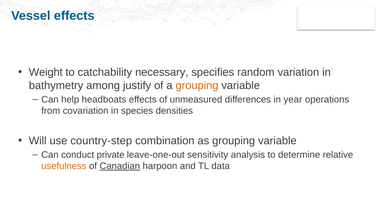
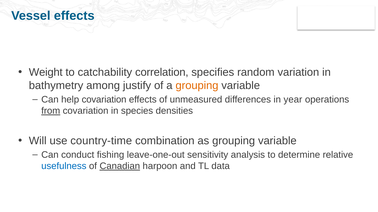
necessary: necessary -> correlation (162, 73)
help headboats: headboats -> covariation (104, 100)
from underline: none -> present (51, 111)
country-step: country-step -> country-time (101, 141)
private: private -> fishing (111, 155)
usefulness colour: orange -> blue (64, 167)
